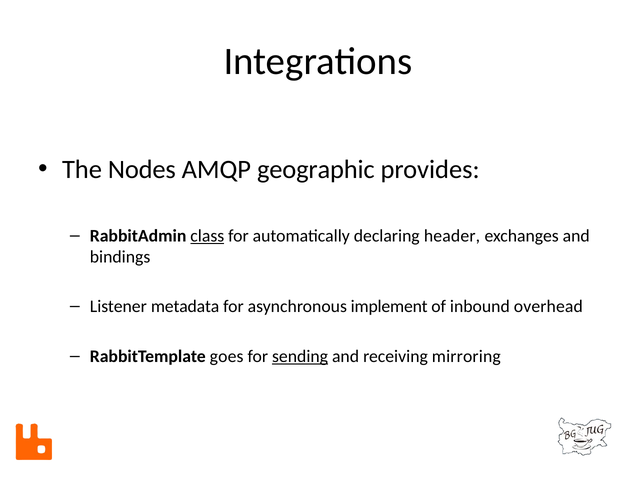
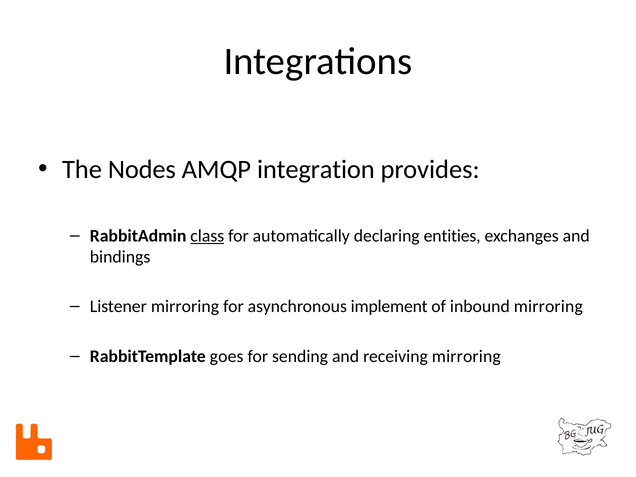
geographic: geographic -> integration (316, 169)
header: header -> entities (452, 236)
Listener metadata: metadata -> mirroring (185, 307)
inbound overhead: overhead -> mirroring (548, 307)
sending underline: present -> none (300, 356)
